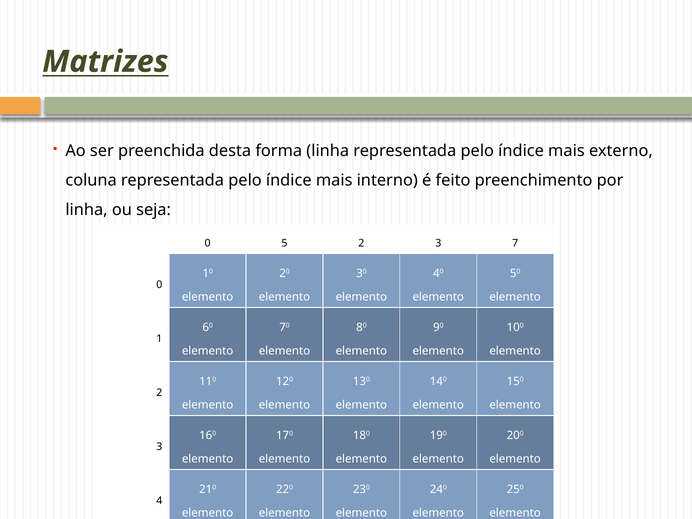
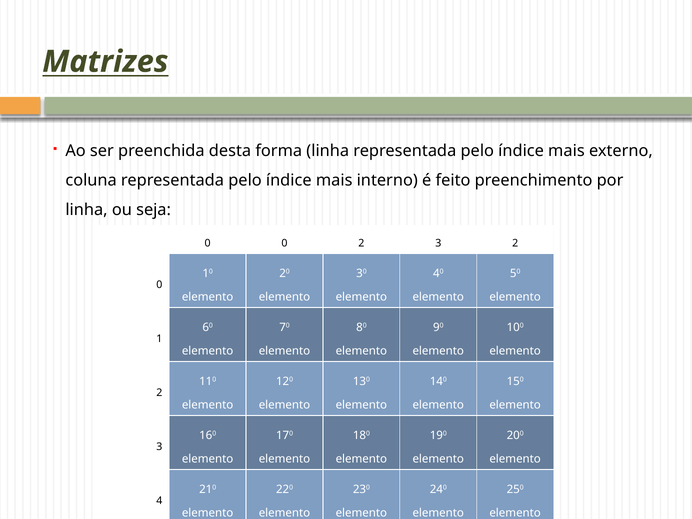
0 5: 5 -> 0 (285, 243)
3 7: 7 -> 2 (515, 243)
